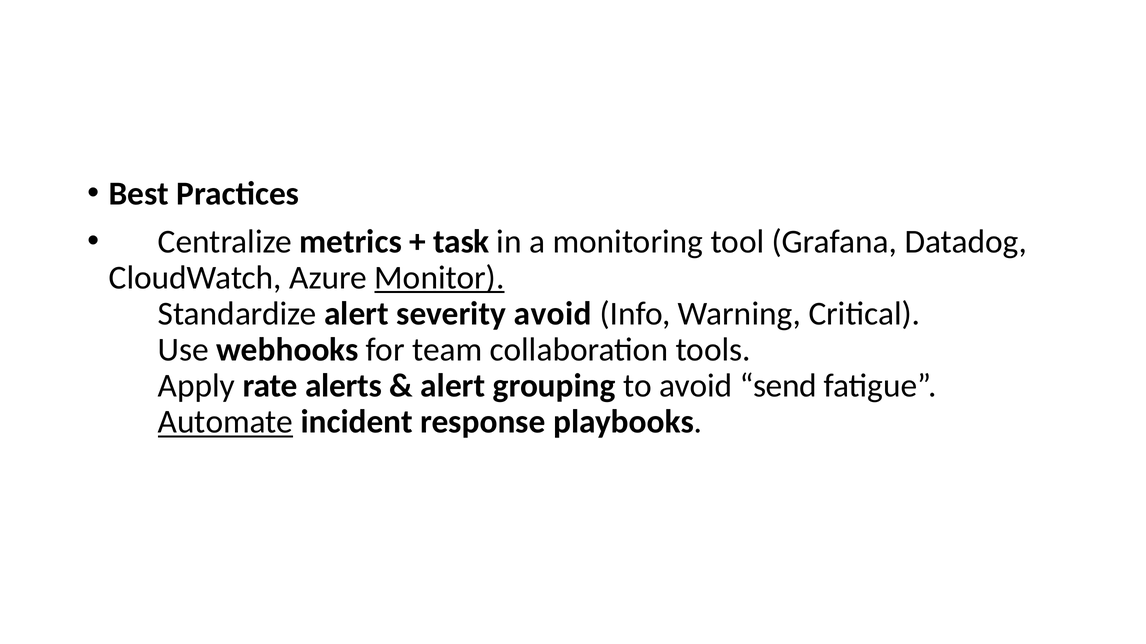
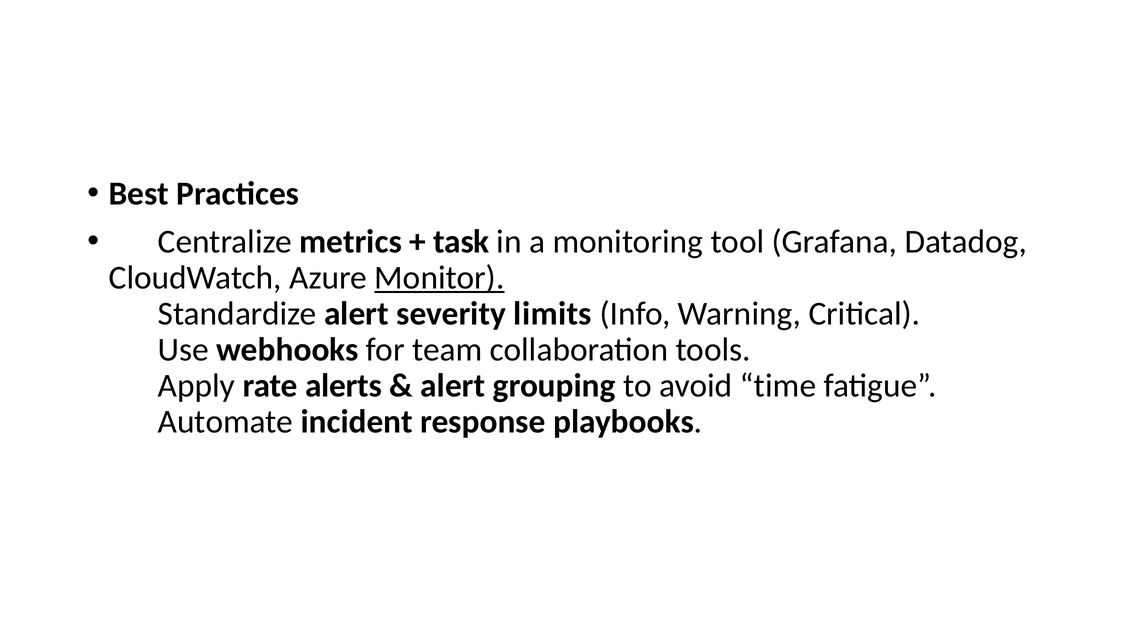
severity avoid: avoid -> limits (553, 314)
send: send -> time (778, 386)
Automate underline: present -> none (225, 422)
